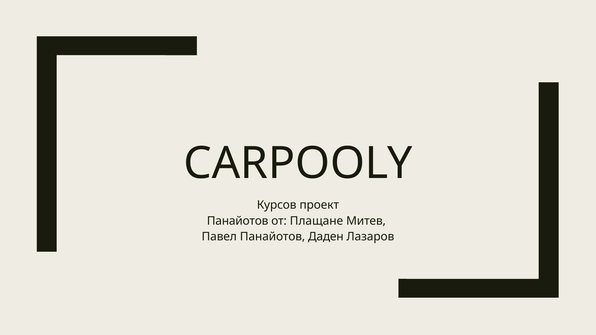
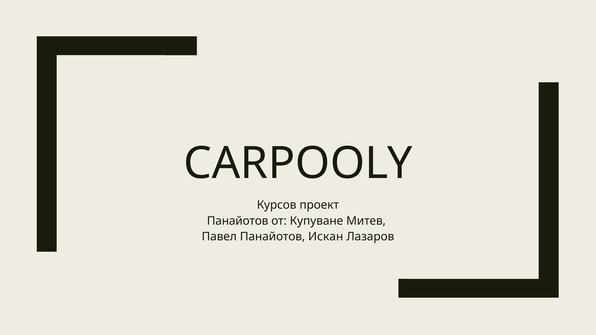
Плащане: Плащане -> Купуване (317, 221)
Даден: Даден -> Искан (326, 237)
